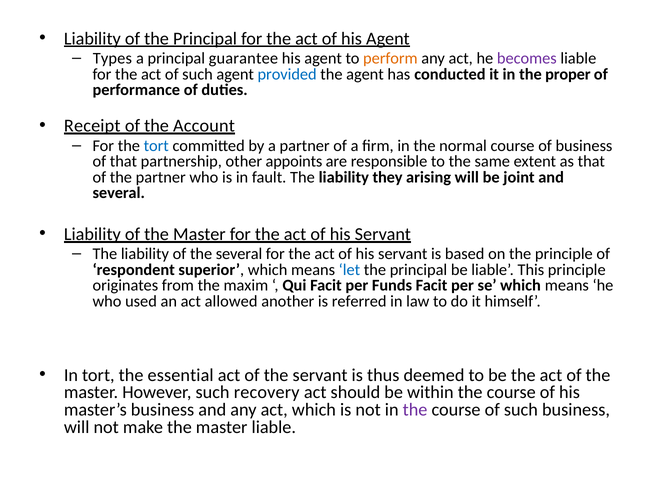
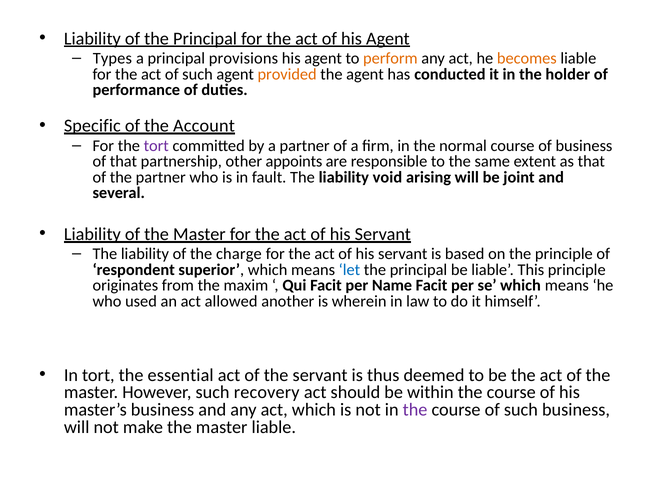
guarantee: guarantee -> provisions (243, 58)
becomes colour: purple -> orange (527, 58)
provided colour: blue -> orange (287, 74)
proper: proper -> holder (568, 74)
Receipt: Receipt -> Specific (92, 126)
tort colour: blue -> purple (156, 146)
they: they -> void (387, 177)
the several: several -> charge (239, 254)
Funds: Funds -> Name (392, 286)
referred: referred -> wherein (359, 301)
